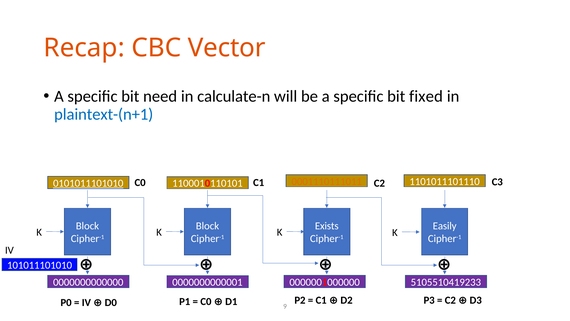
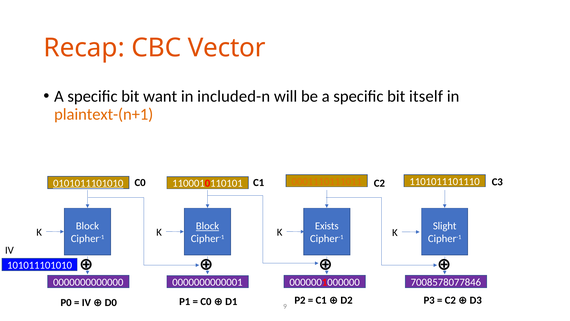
need: need -> want (160, 96)
calculate-n: calculate-n -> included-n (234, 96)
fixed: fixed -> itself (426, 96)
plaintext-(n+1 colour: blue -> orange (104, 114)
Block underline: none -> present (208, 226)
Easily: Easily -> Slight (445, 226)
5105510419233: 5105510419233 -> 7008578077846 (446, 282)
